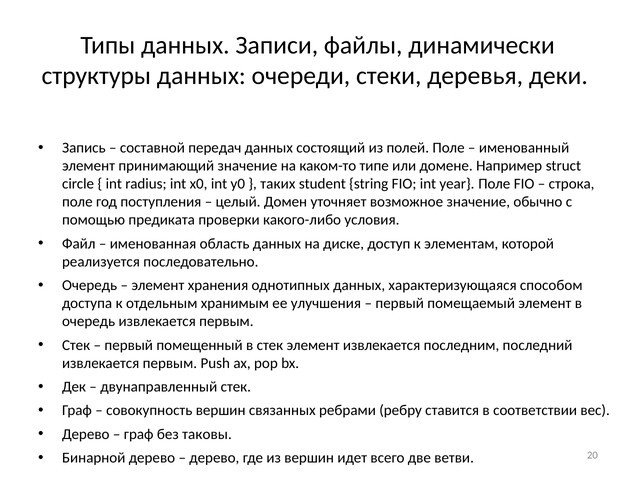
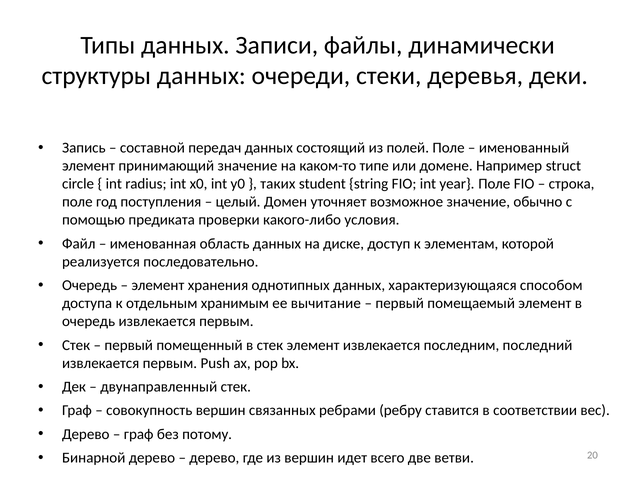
улучшения: улучшения -> вычитание (326, 303)
таковы: таковы -> потому (207, 434)
